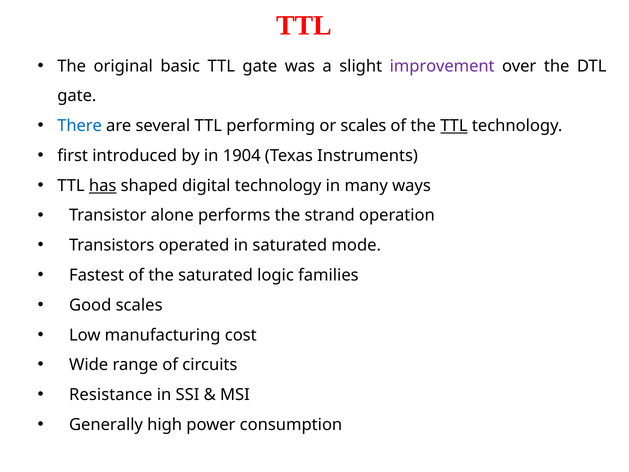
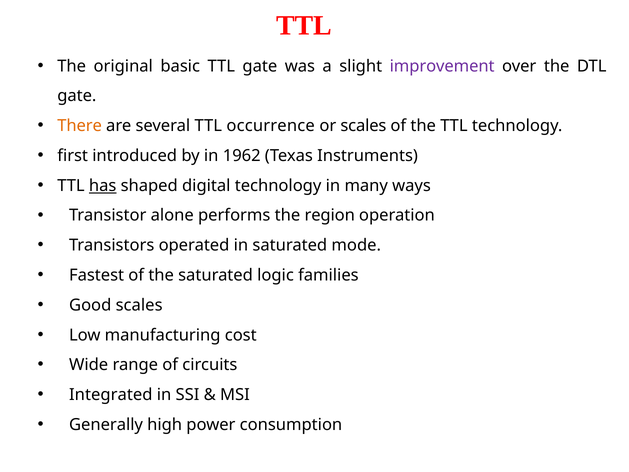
There colour: blue -> orange (80, 126)
performing: performing -> occurrence (271, 126)
TTL underline: present -> none (454, 126)
1904: 1904 -> 1962 (242, 156)
strand: strand -> region (330, 215)
Resistance: Resistance -> Integrated (111, 395)
